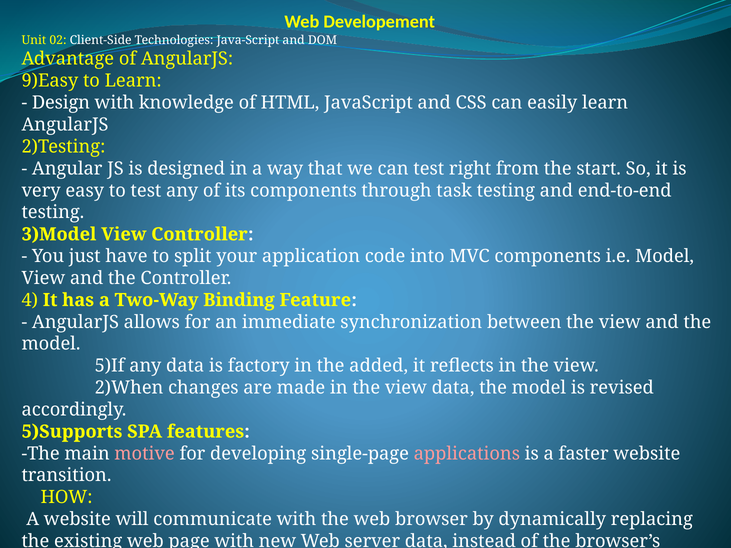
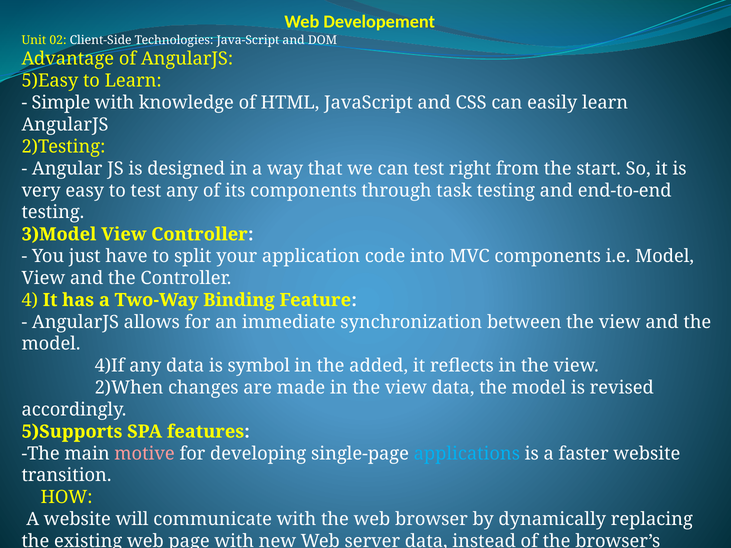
9)Easy: 9)Easy -> 5)Easy (50, 81)
Design: Design -> Simple (61, 103)
5)If: 5)If -> 4)If (110, 366)
factory: factory -> symbol (259, 366)
applications colour: pink -> light blue (467, 454)
